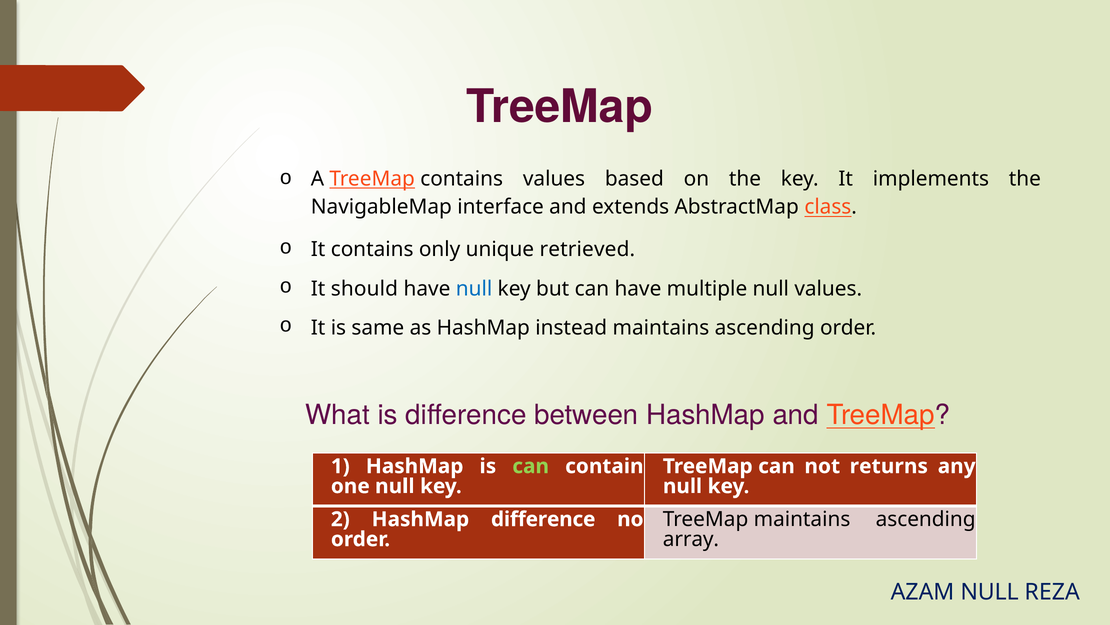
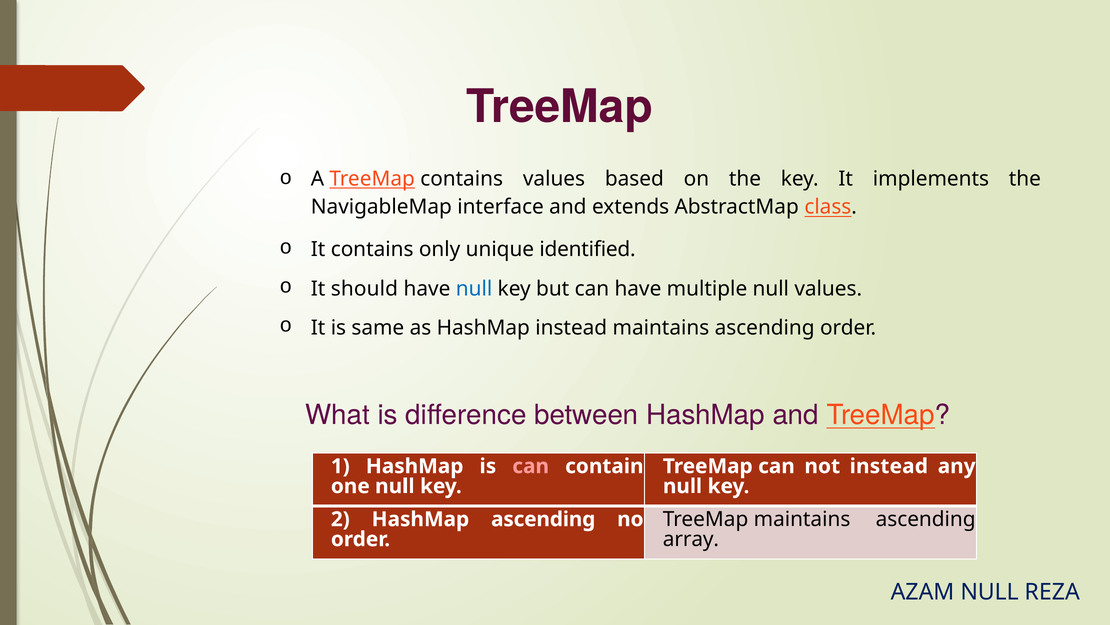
retrieved: retrieved -> identified (588, 249)
can colour: light green -> pink (531, 466)
not returns: returns -> instead (889, 466)
HashMap difference: difference -> ascending (543, 519)
